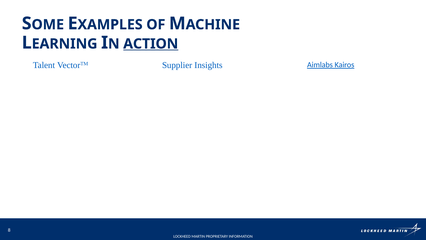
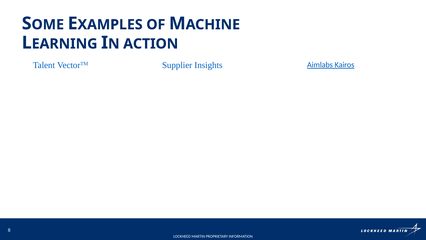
ACTION underline: present -> none (151, 44)
